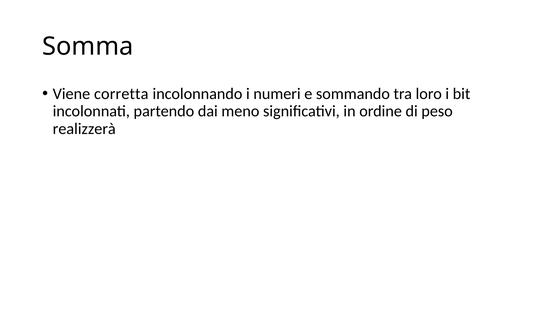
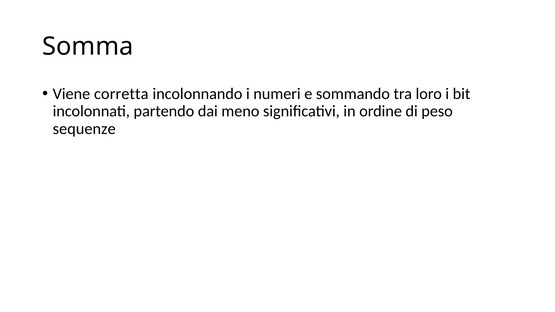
realizzerà: realizzerà -> sequenze (84, 129)
